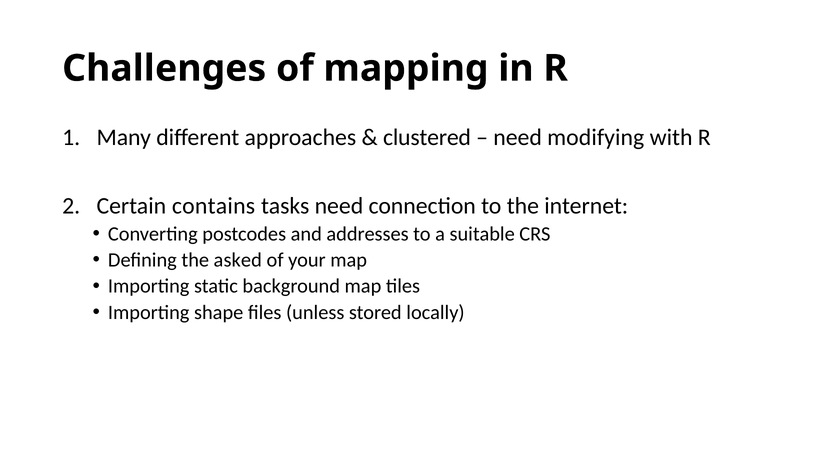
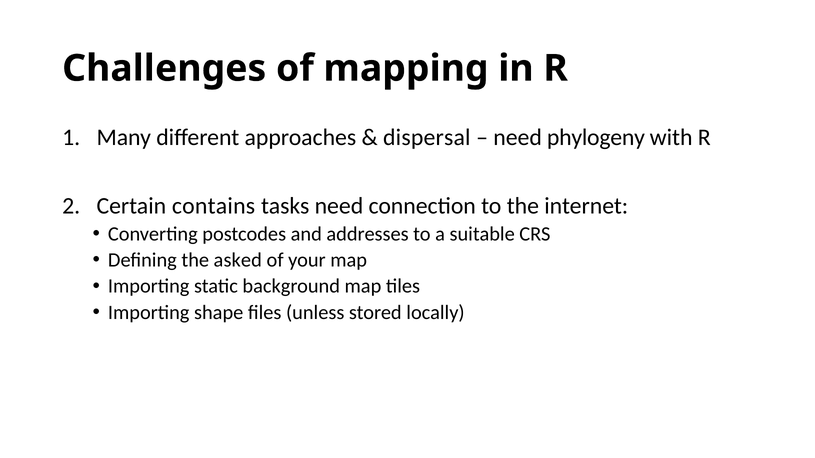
clustered: clustered -> dispersal (427, 138)
modifying: modifying -> phylogeny (596, 138)
